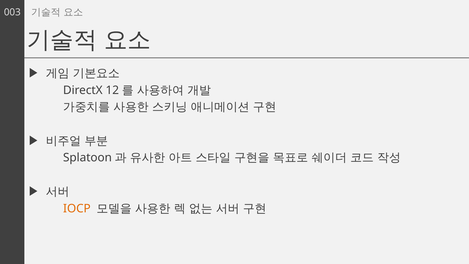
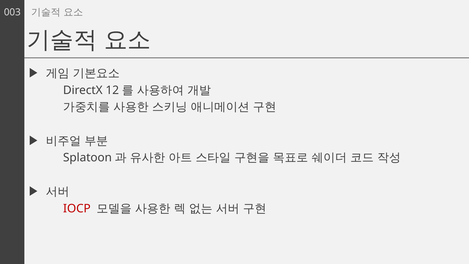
IOCP colour: orange -> red (77, 208)
